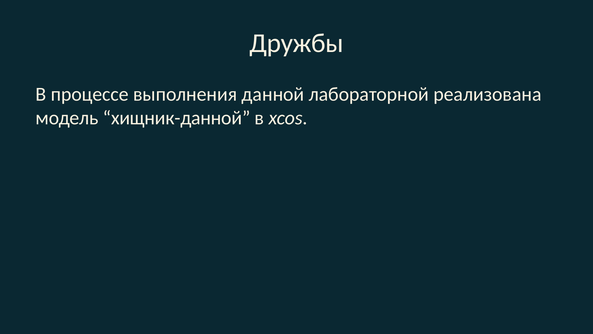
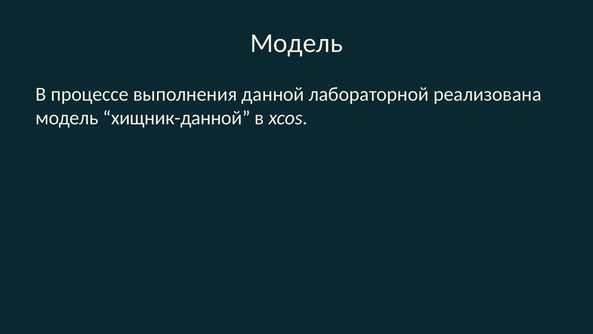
Дружбы: Дружбы -> Модель (296, 43)
